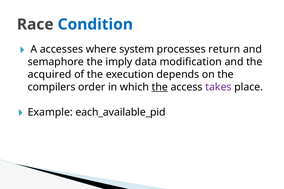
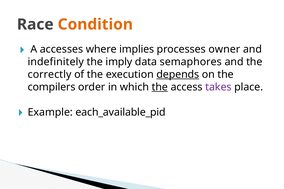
Condition colour: blue -> orange (95, 24)
system: system -> implies (137, 49)
return: return -> owner (224, 49)
semaphore: semaphore -> indefinitely (56, 62)
modification: modification -> semaphores (191, 62)
acquired: acquired -> correctly (50, 75)
depends underline: none -> present (178, 75)
